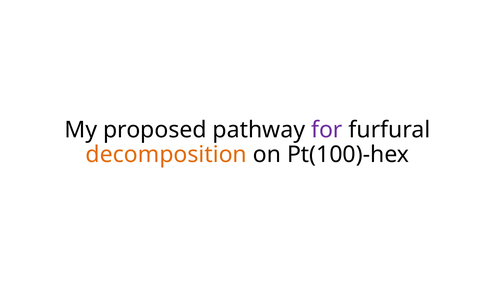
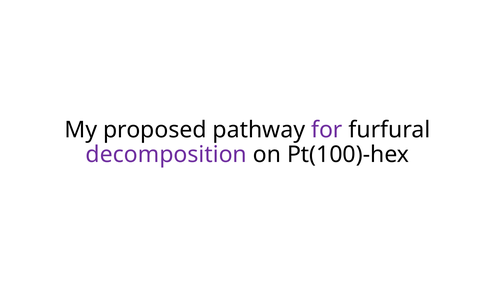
decomposition colour: orange -> purple (166, 155)
